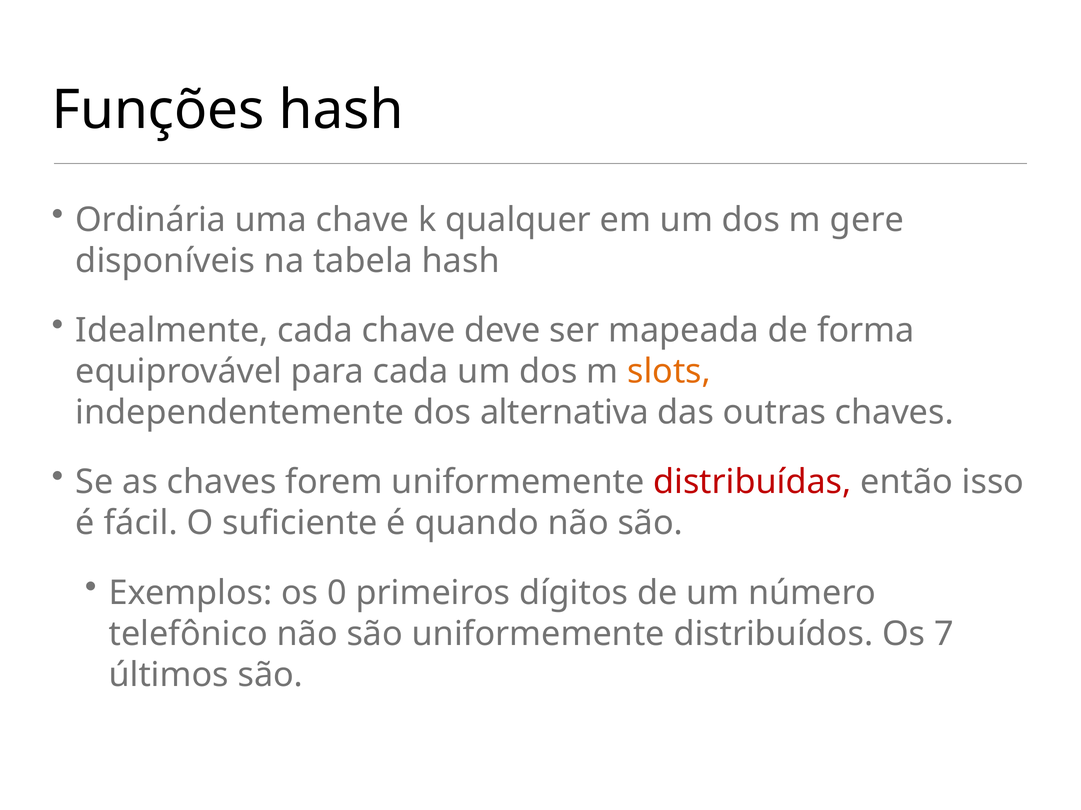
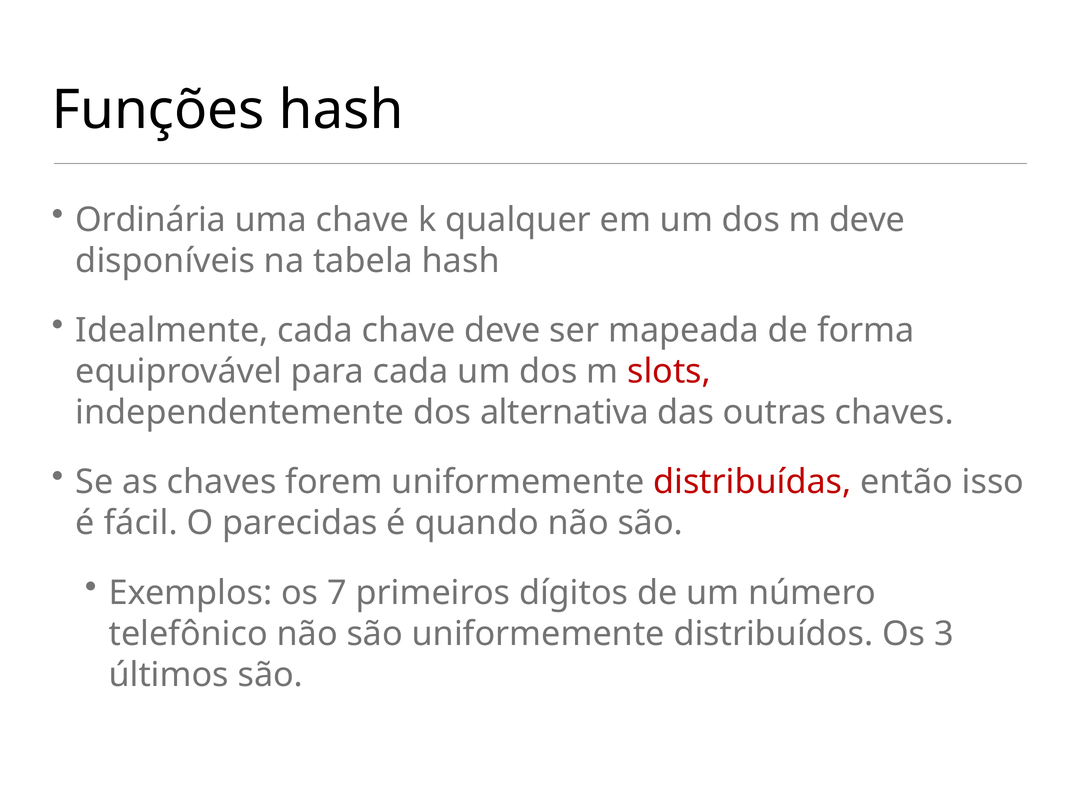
m gere: gere -> deve (867, 220)
slots colour: orange -> red (669, 372)
suficiente: suficiente -> parecidas (300, 524)
0: 0 -> 7 (337, 593)
7: 7 -> 3 (944, 634)
